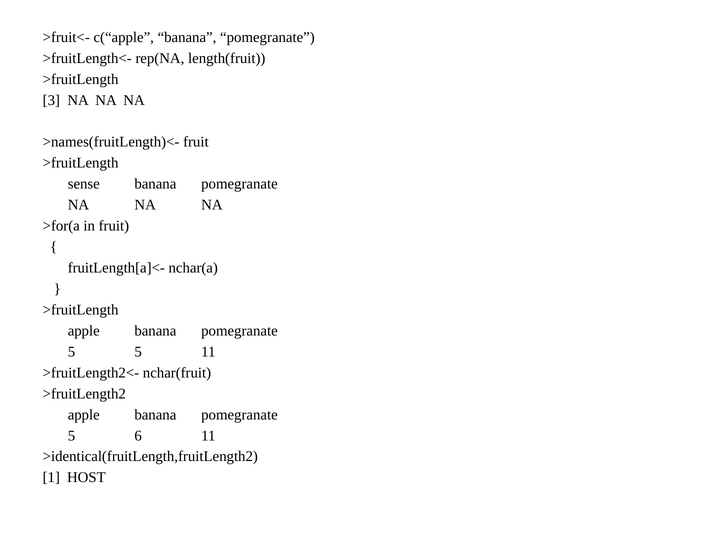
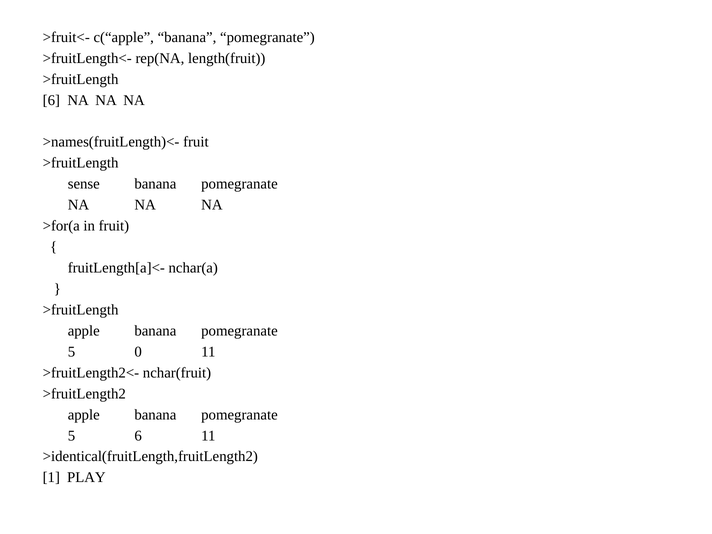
3: 3 -> 6 (51, 100)
5 5: 5 -> 0 (138, 352)
HOST: HOST -> PLAY (86, 478)
